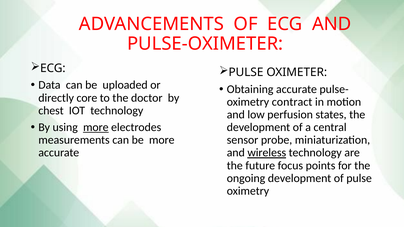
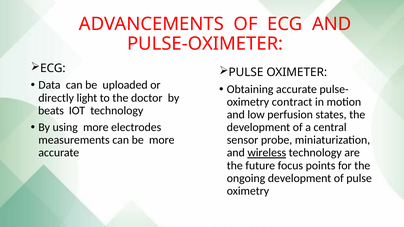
core: core -> light (87, 98)
chest: chest -> beats (51, 111)
more underline: present -> none (96, 128)
